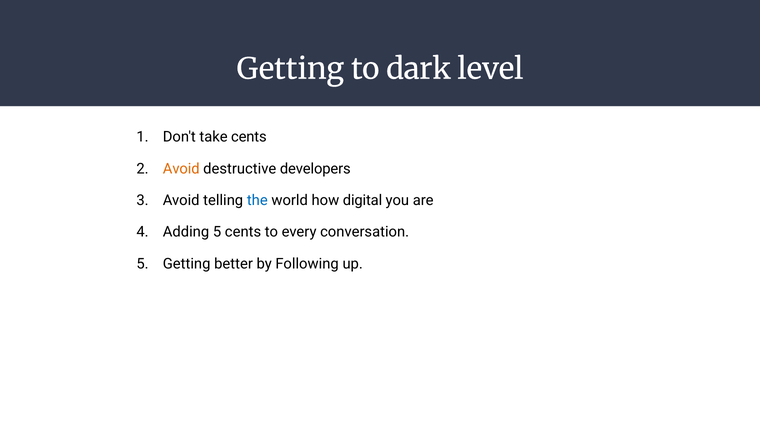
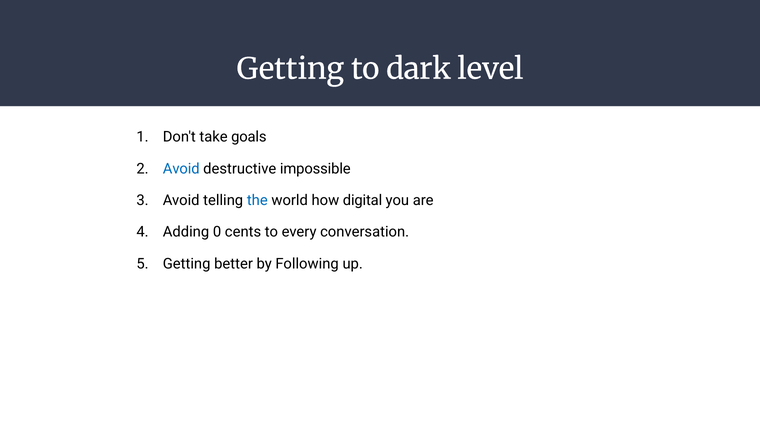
take cents: cents -> goals (249, 137)
Avoid colour: orange -> blue (181, 169)
developers: developers -> impossible (315, 169)
Adding 5: 5 -> 0 (217, 232)
